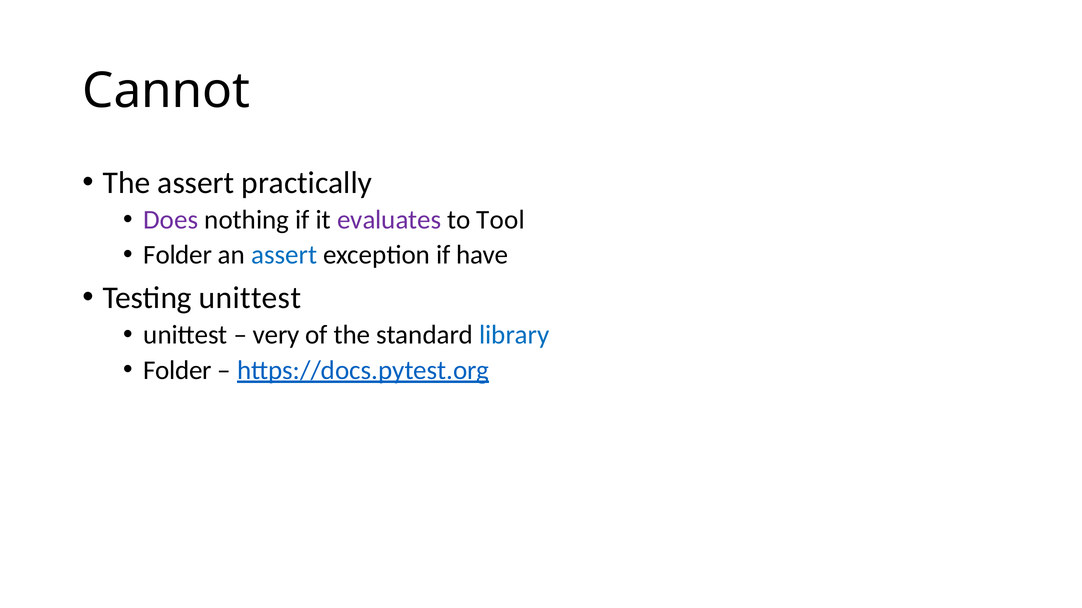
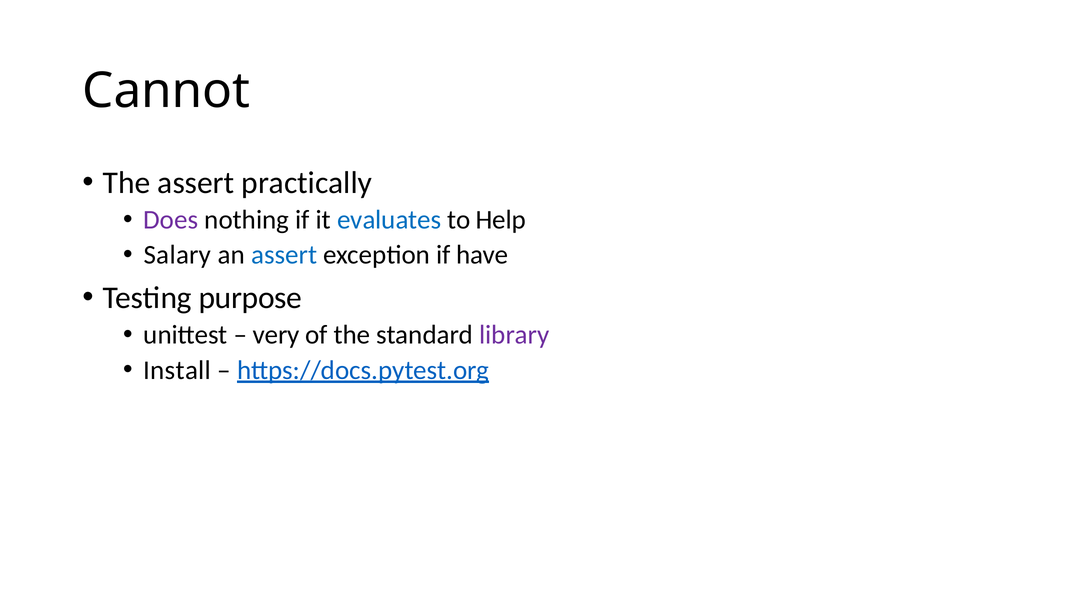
evaluates colour: purple -> blue (389, 220)
Tool: Tool -> Help (501, 220)
Folder: Folder -> Salary (177, 255)
Testing unittest: unittest -> purpose (250, 298)
library colour: blue -> purple (514, 335)
Folder: Folder -> Install (177, 370)
